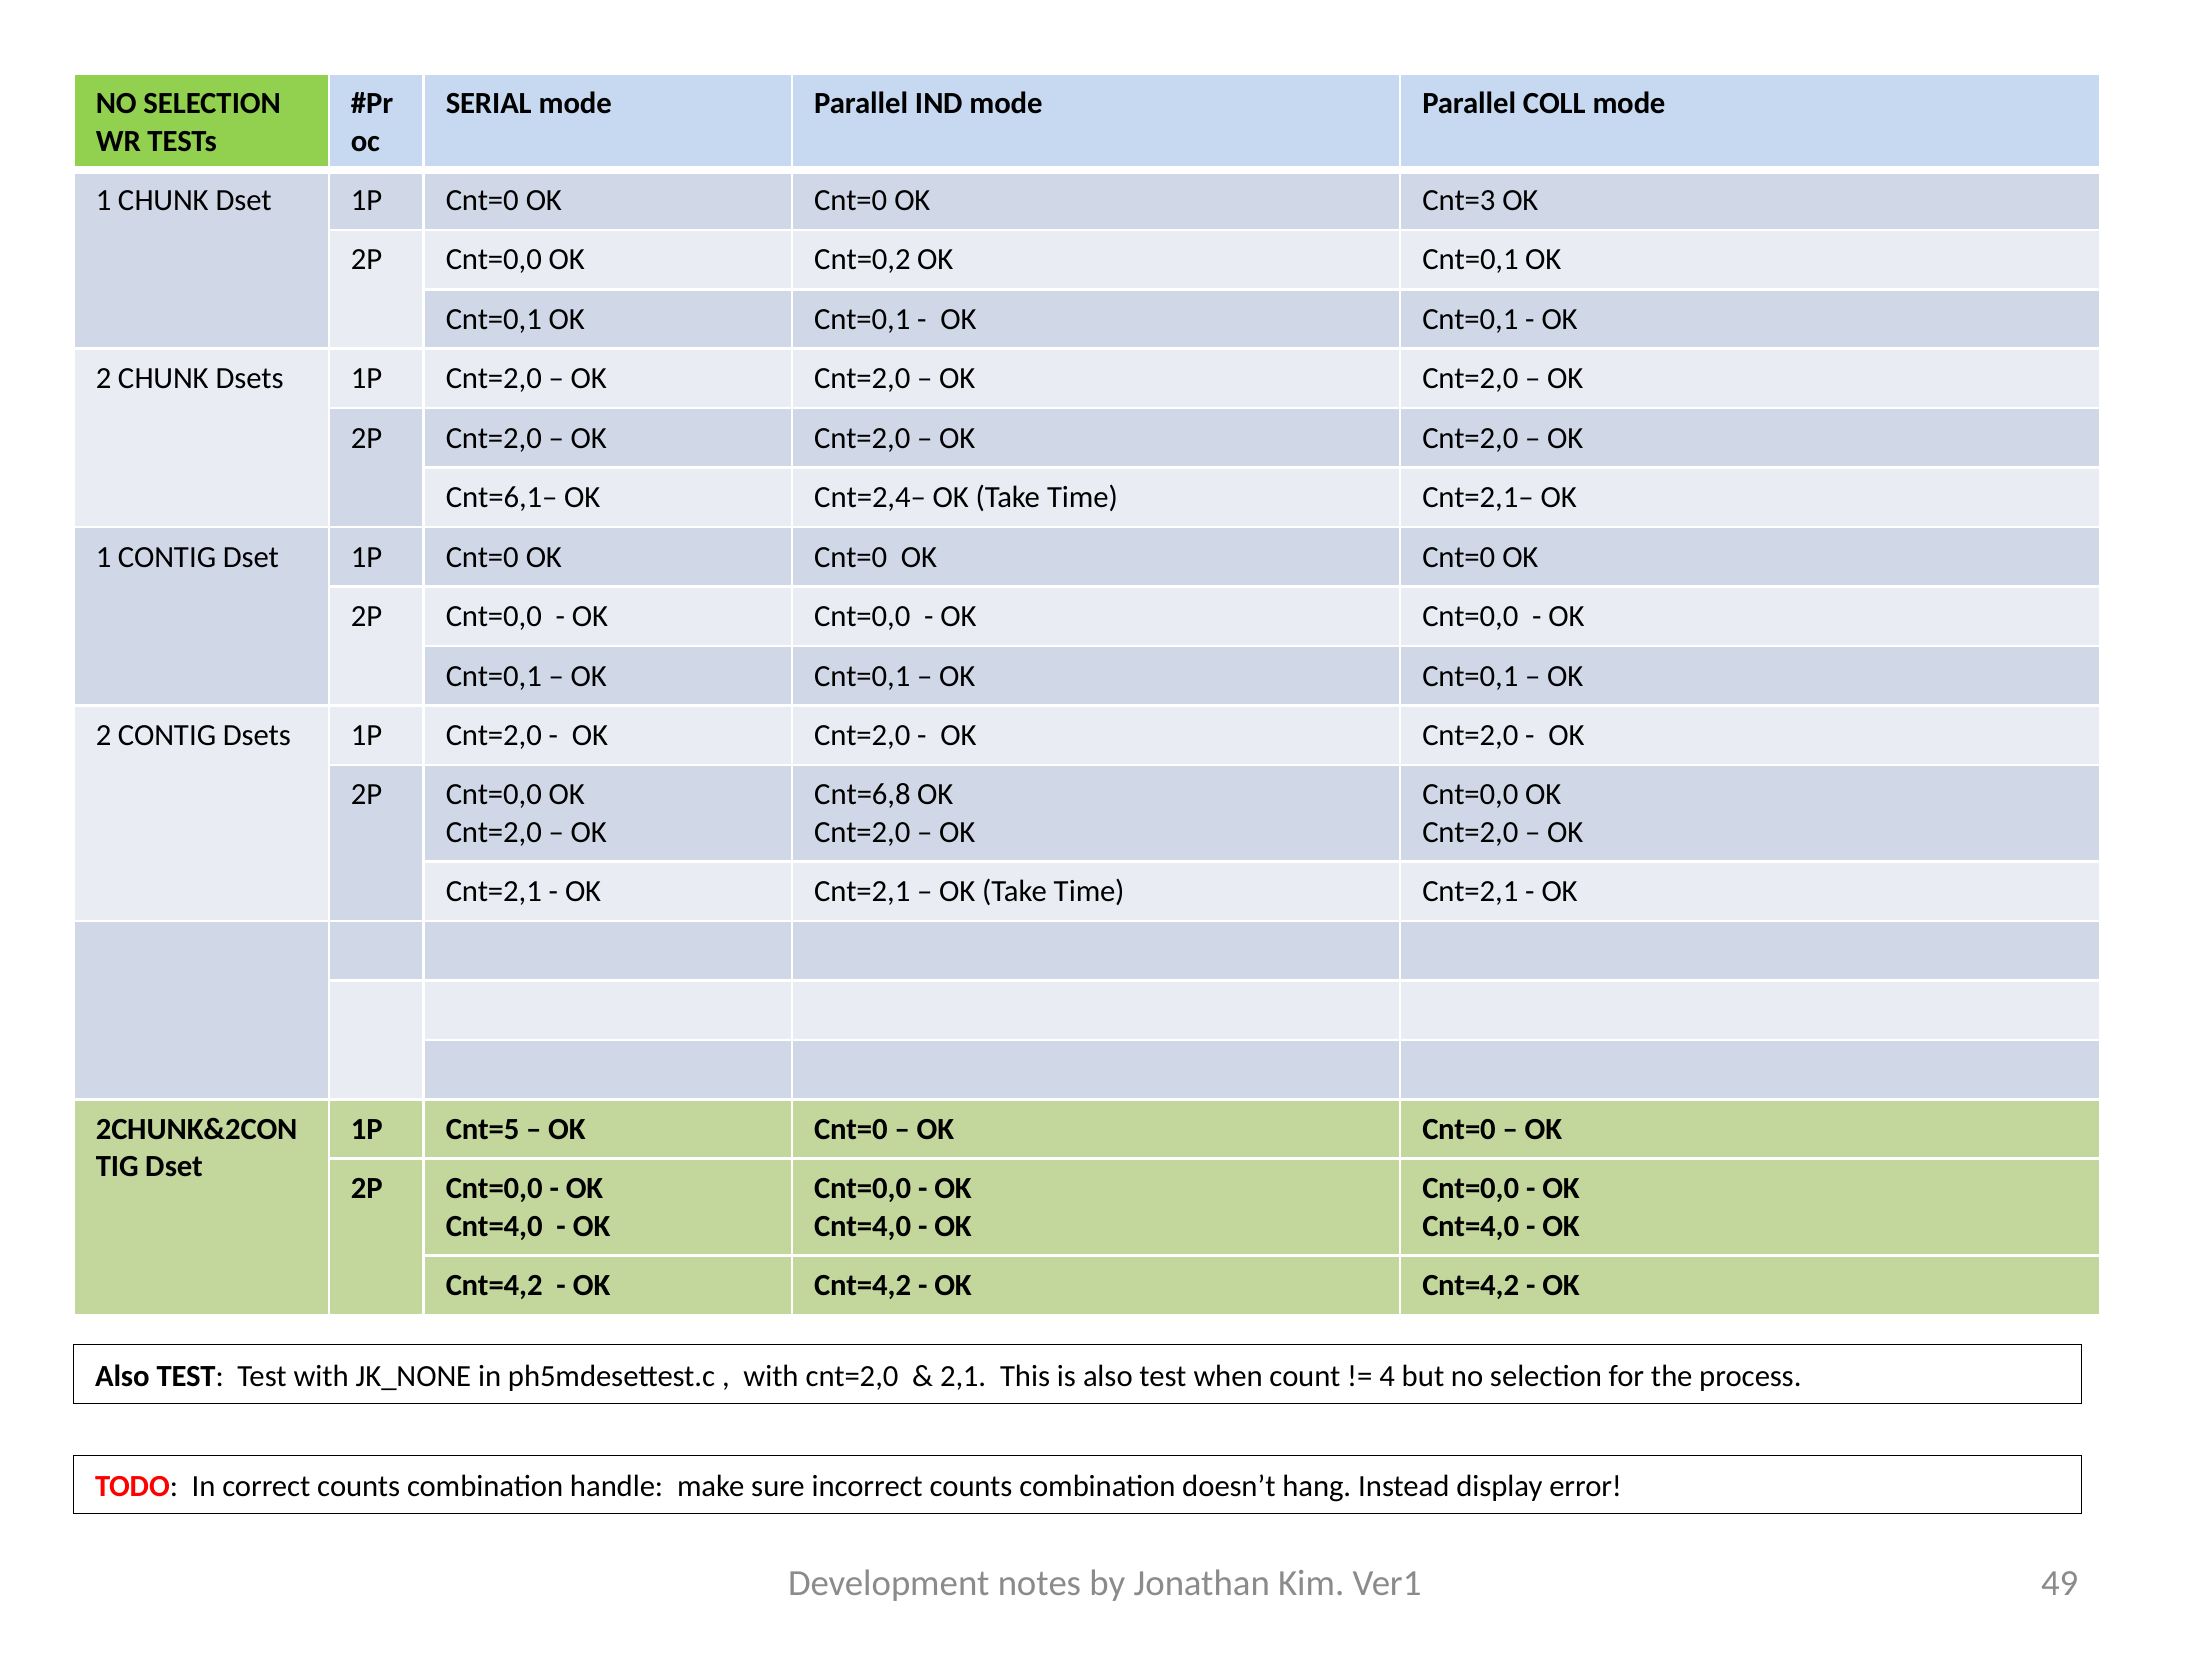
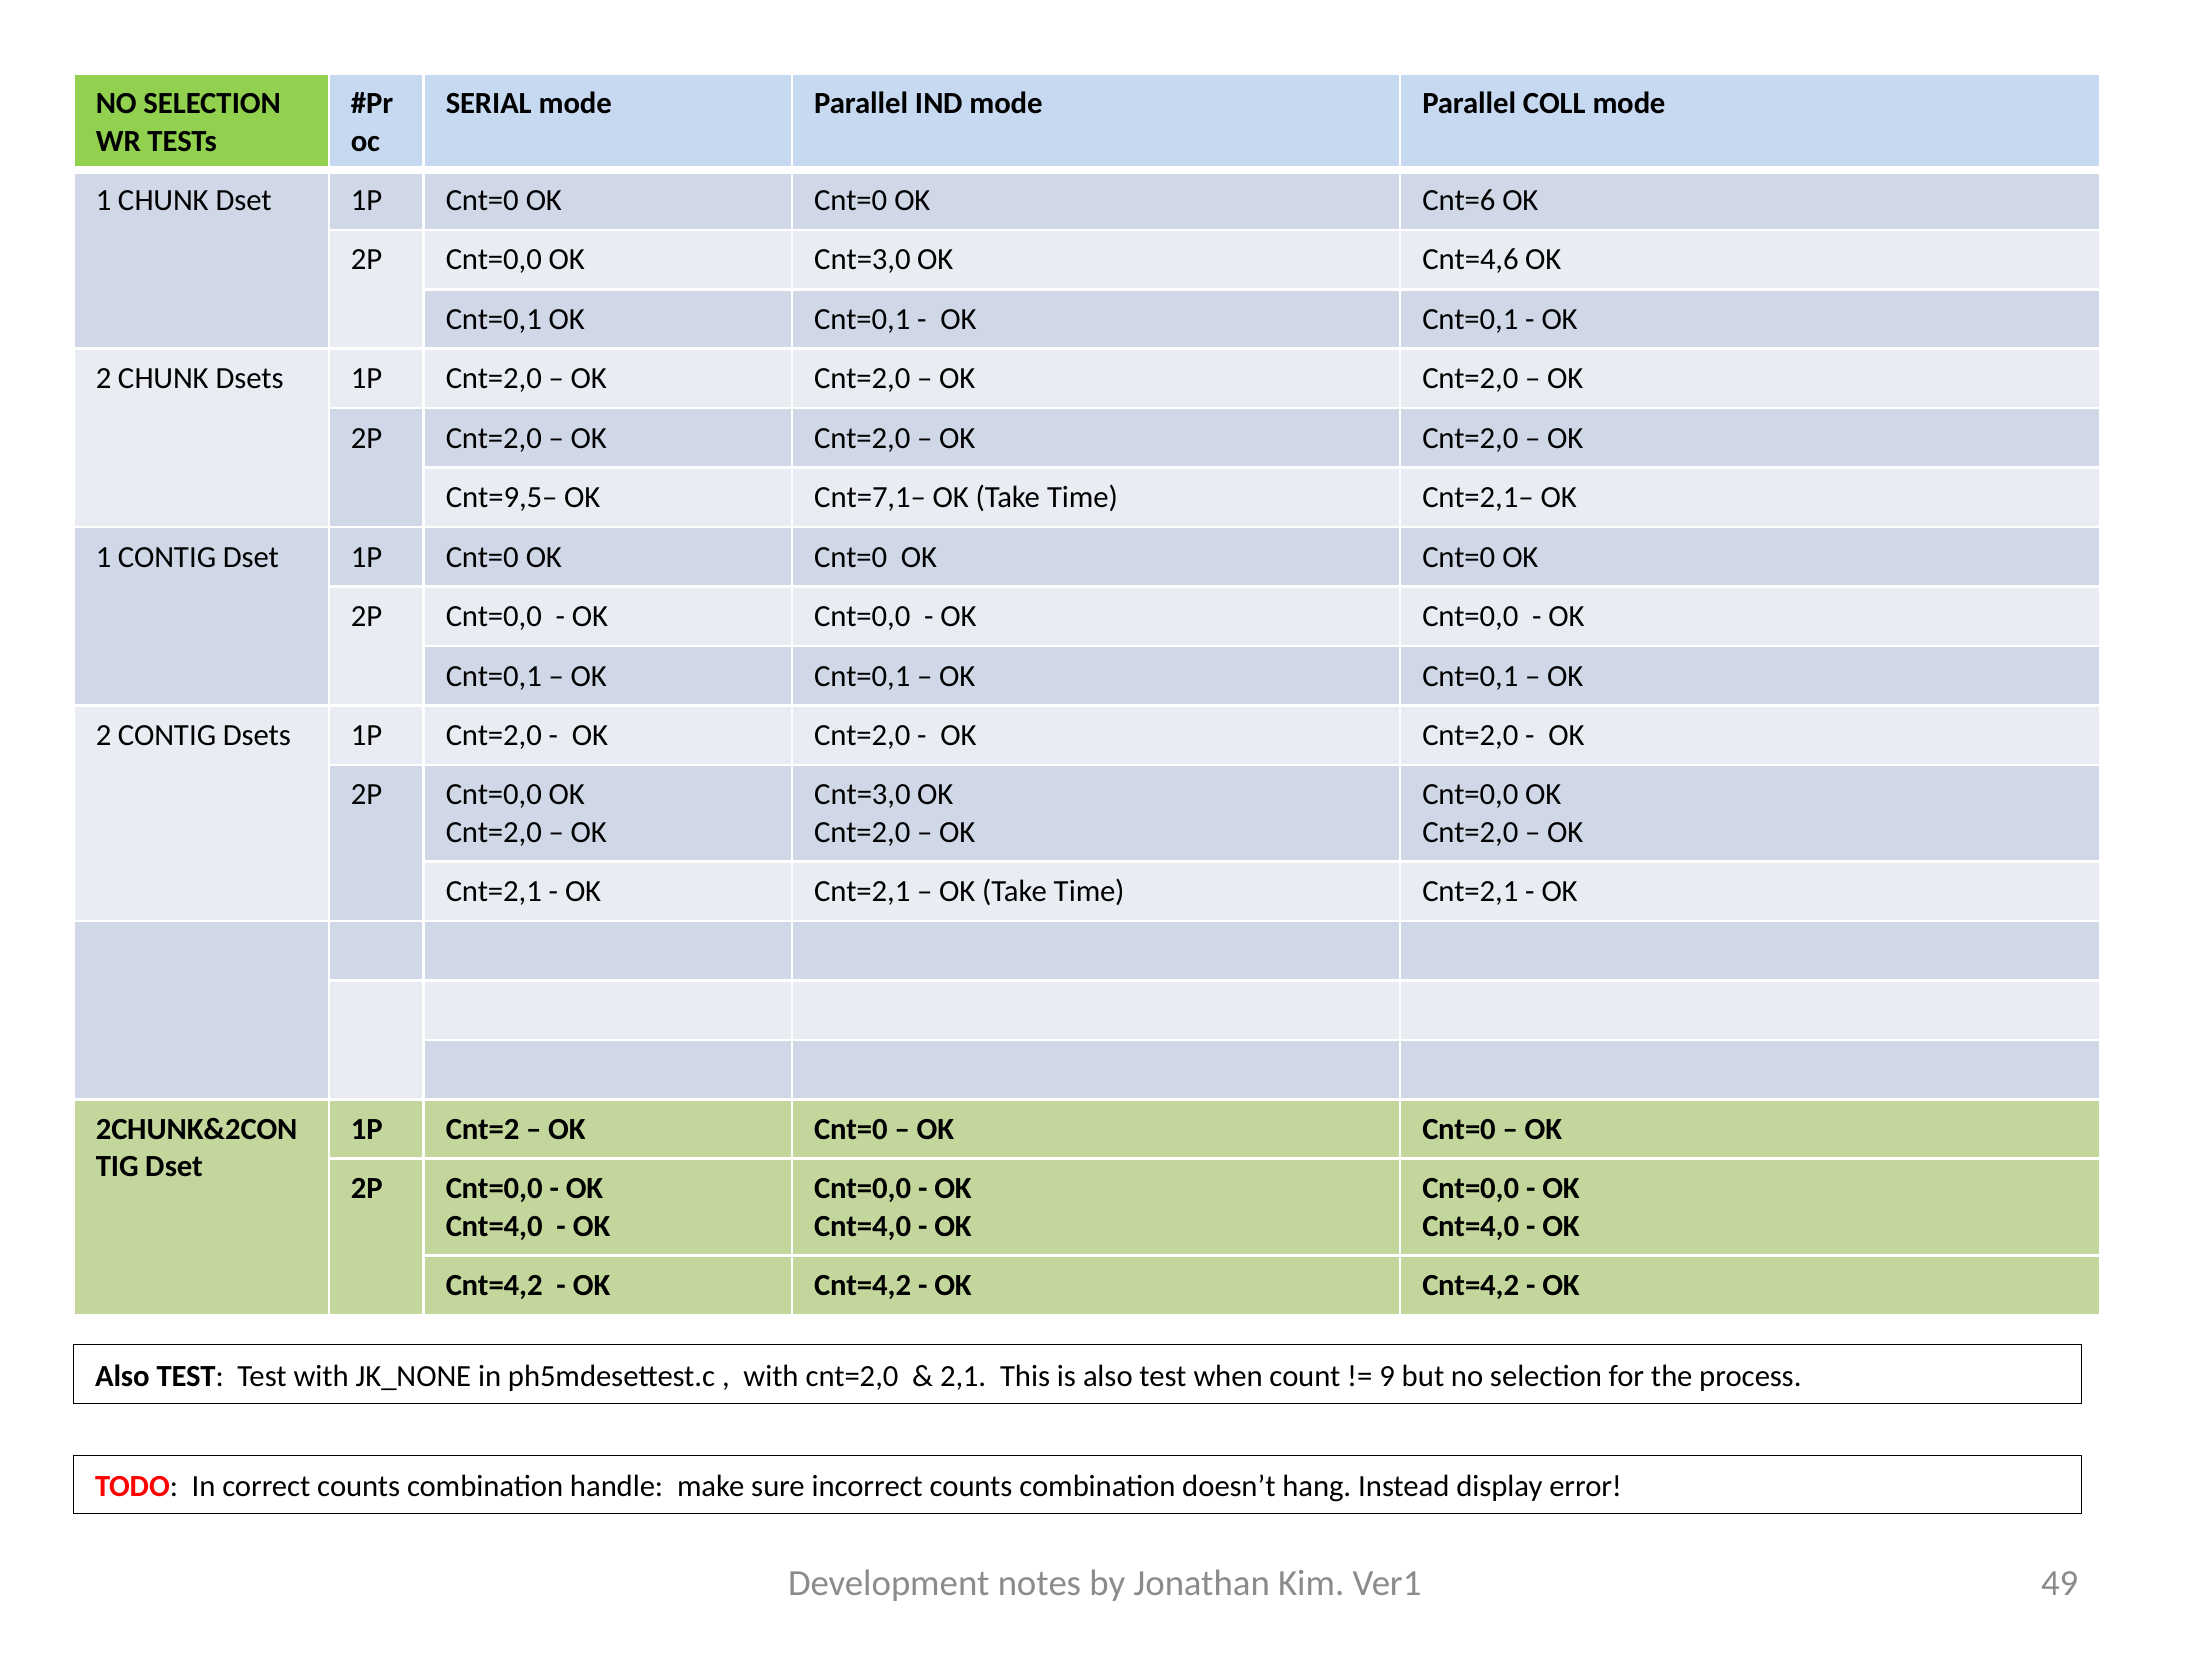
Cnt=3: Cnt=3 -> Cnt=6 (1459, 200)
Cnt=0,0 OK Cnt=0,2: Cnt=0,2 -> Cnt=3,0 (862, 260)
Cnt=0,1: Cnt=0,1 -> Cnt=4,6 (1470, 260)
Cnt=6,1–: Cnt=6,1– -> Cnt=9,5– (502, 498)
Cnt=2,4–: Cnt=2,4– -> Cnt=7,1– (870, 498)
Cnt=6,8: Cnt=6,8 -> Cnt=3,0 (862, 795)
Cnt=5: Cnt=5 -> Cnt=2 (483, 1129)
4: 4 -> 9 (1387, 1376)
